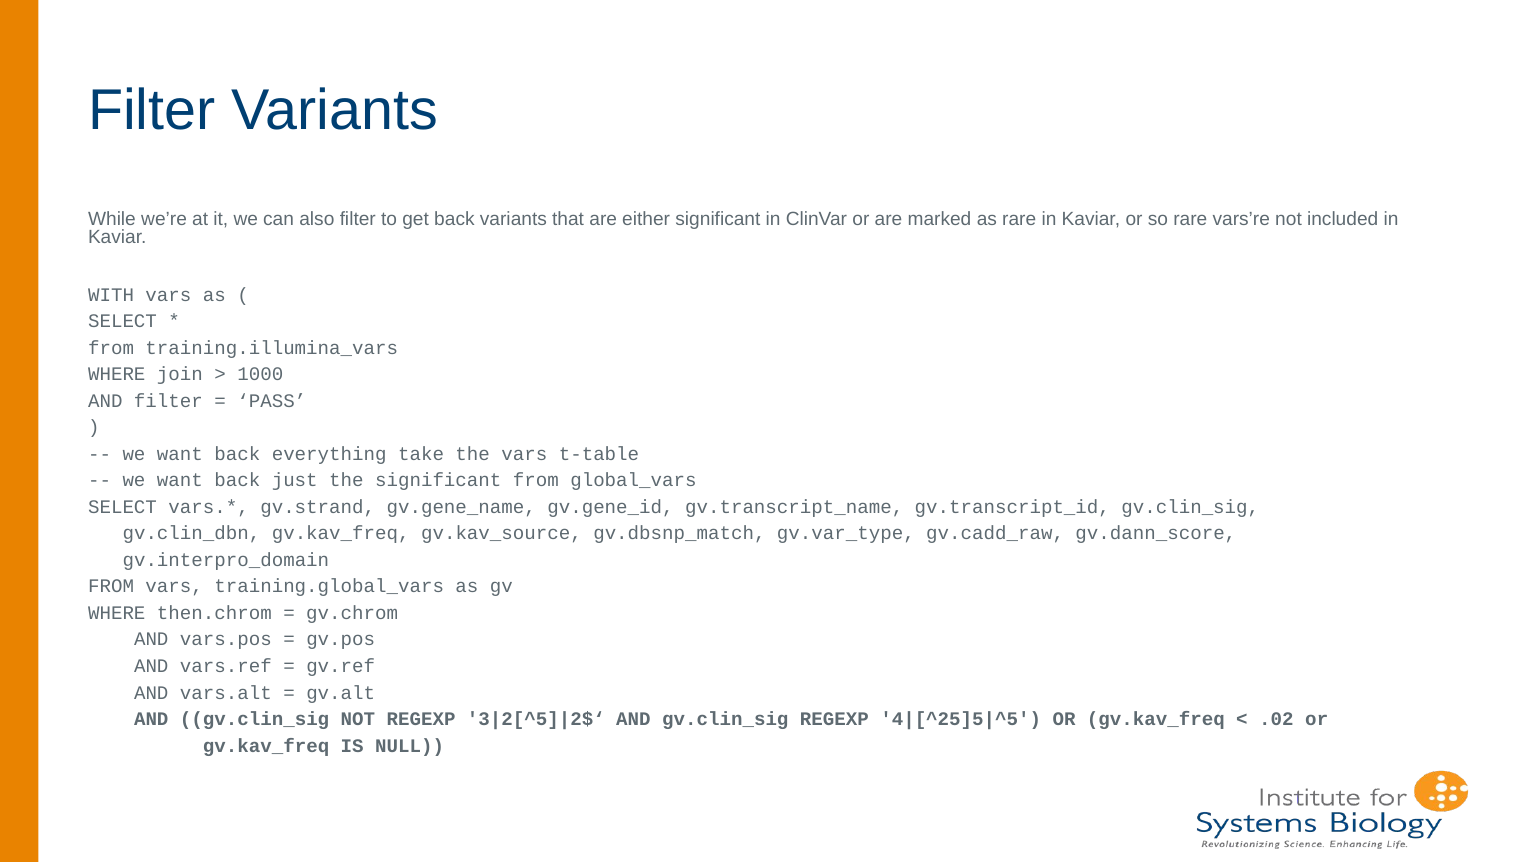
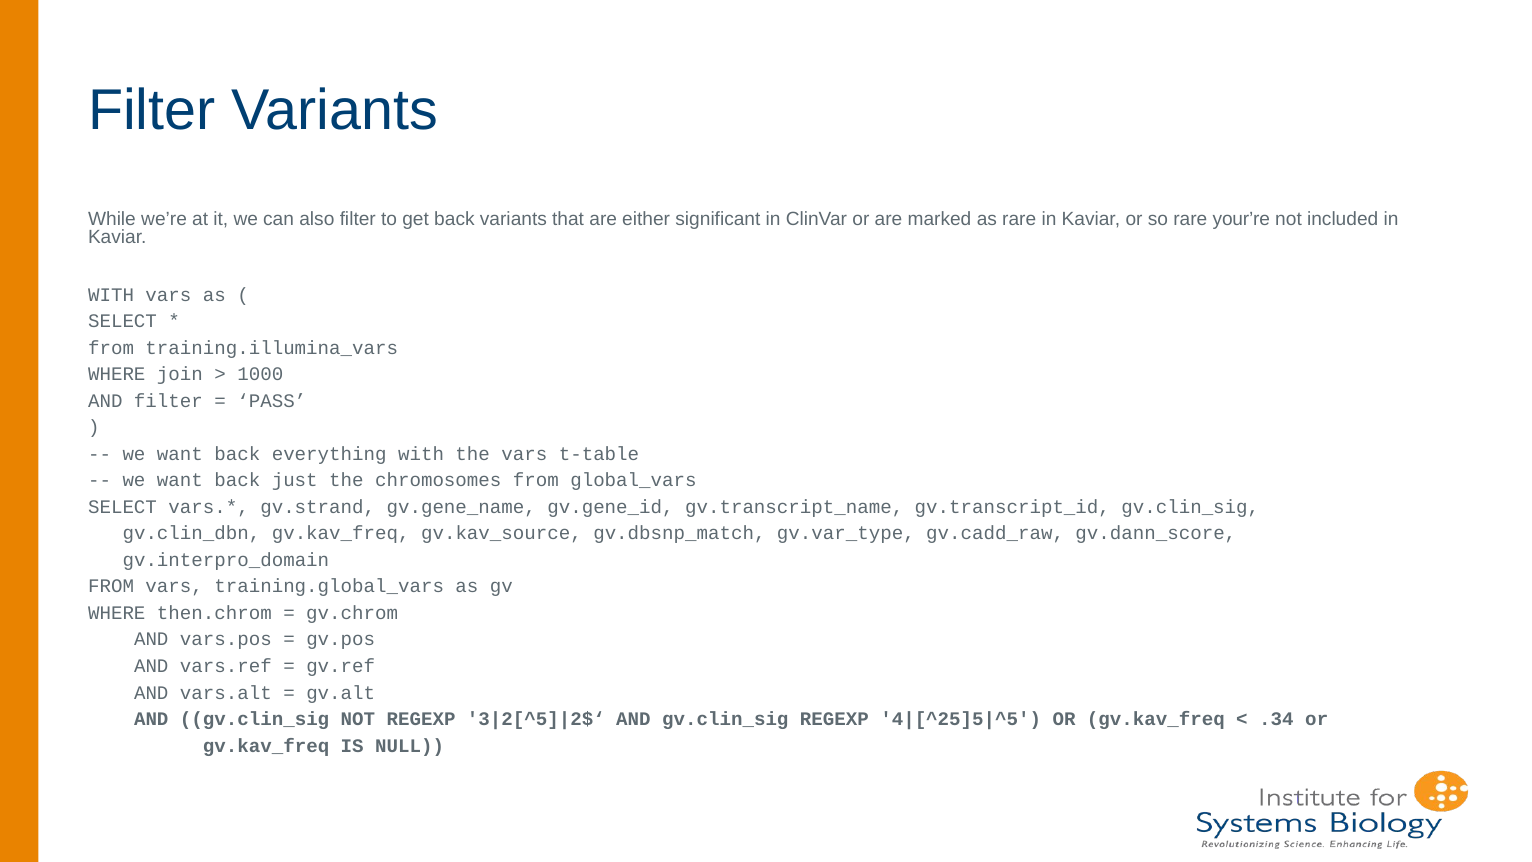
vars’re: vars’re -> your’re (1241, 219)
everything take: take -> with (421, 454)
the significant: significant -> chromosomes (438, 480)
.02: .02 -> .34 (1276, 719)
